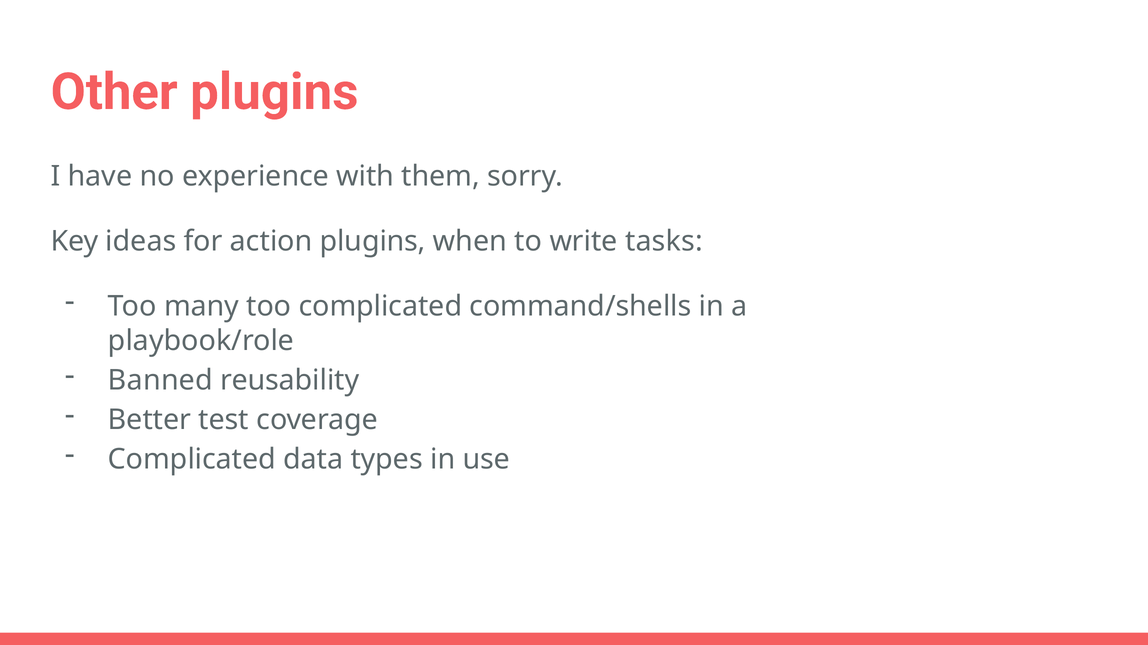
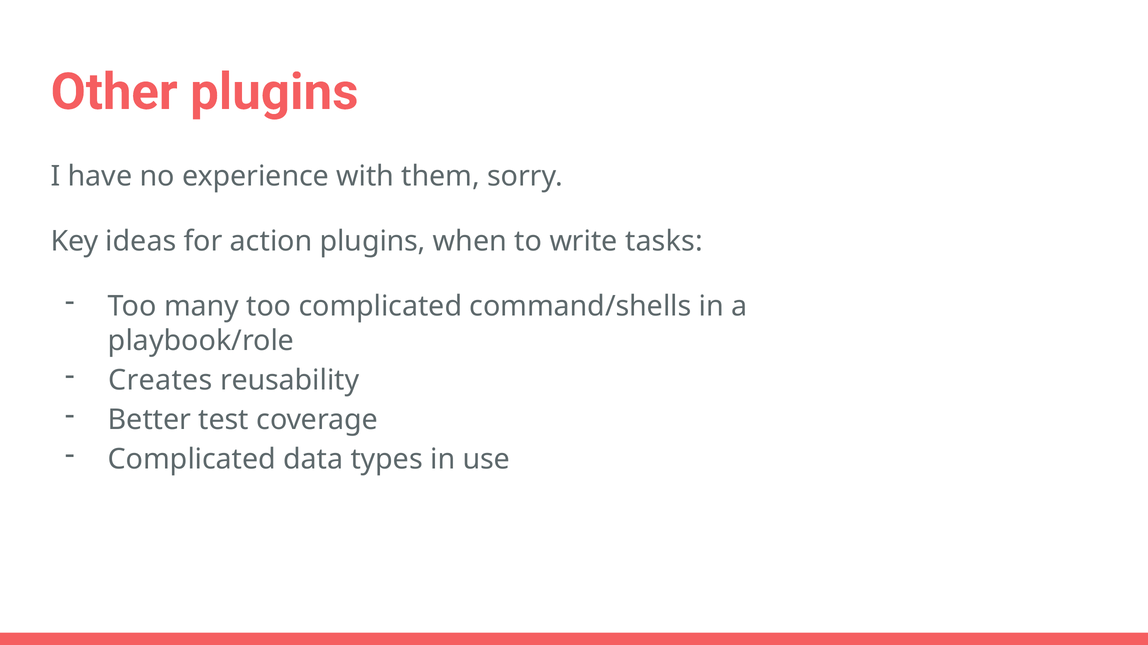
Banned: Banned -> Creates (160, 381)
